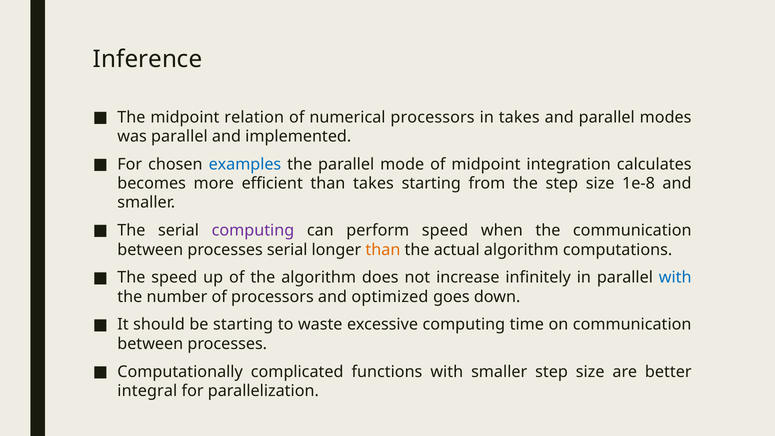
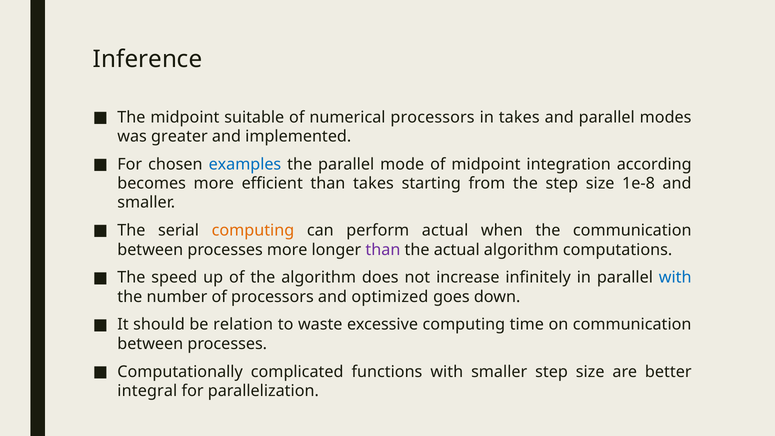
relation: relation -> suitable (254, 117)
was parallel: parallel -> greater (179, 136)
calculates: calculates -> according (654, 164)
computing colour: purple -> orange (253, 230)
perform speed: speed -> actual (445, 230)
processes serial: serial -> more (287, 250)
than colour: orange -> purple (383, 250)
be starting: starting -> relation (243, 325)
